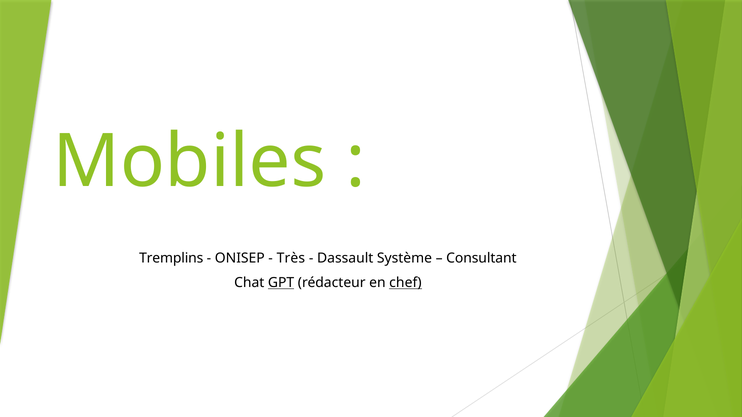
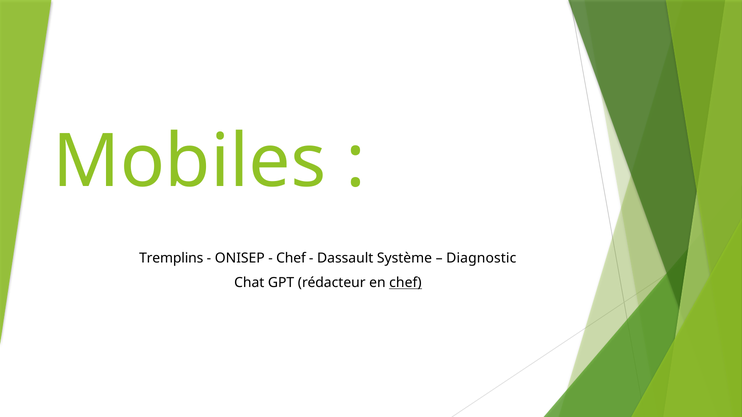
Très: Très -> Chef (291, 259)
Consultant: Consultant -> Diagnostic (481, 259)
GPT underline: present -> none (281, 283)
